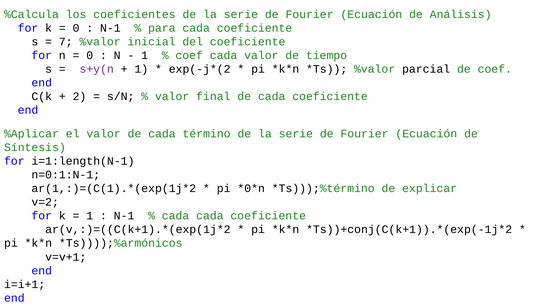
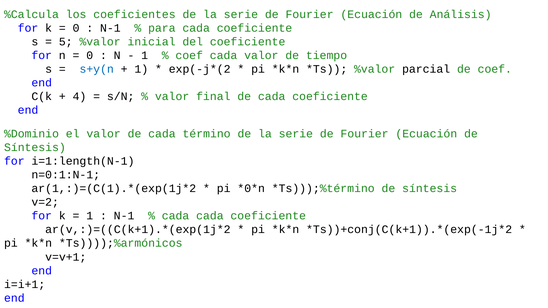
7: 7 -> 5 (66, 42)
s+y(n colour: purple -> blue (97, 69)
2: 2 -> 4 (79, 97)
%Aplicar: %Aplicar -> %Dominio (31, 134)
explicar: explicar -> síntesis (430, 189)
